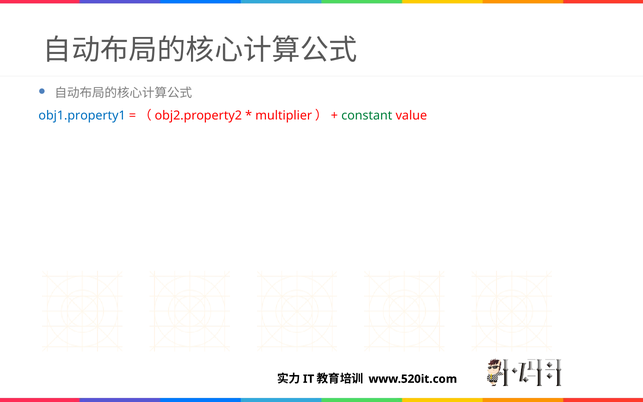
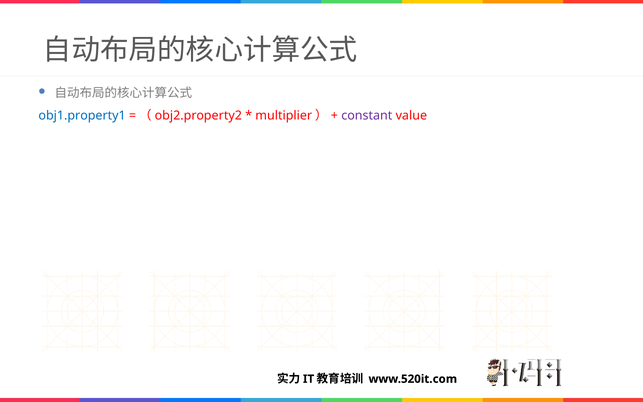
constant colour: green -> purple (367, 115)
